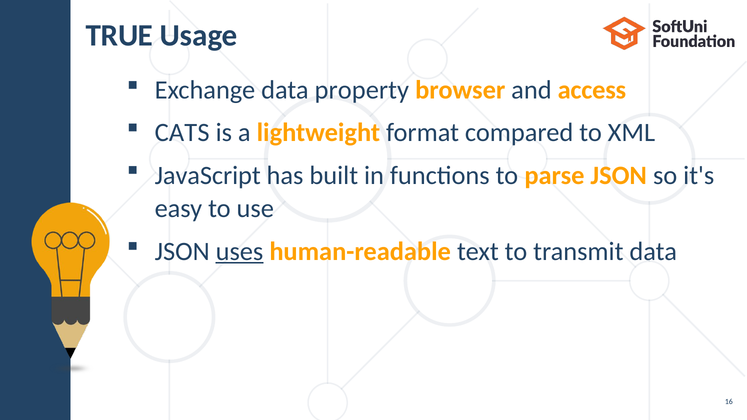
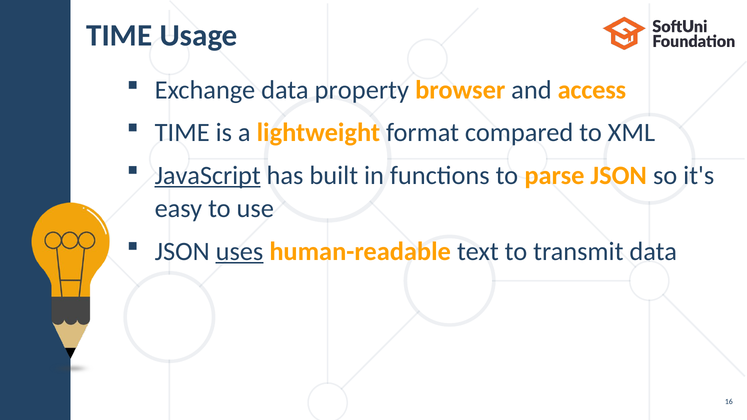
TRUE: TRUE -> TIME (119, 35)
CATS: CATS -> TIME (182, 133)
JavaScript underline: none -> present (208, 175)
